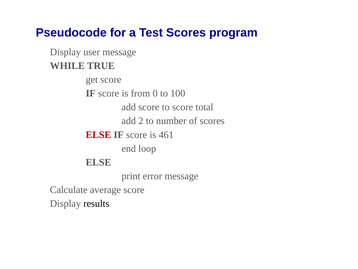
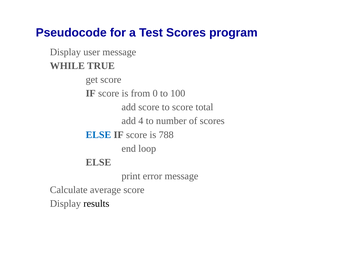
2: 2 -> 4 (141, 121)
ELSE colour: red -> blue (98, 134)
461: 461 -> 788 (166, 134)
